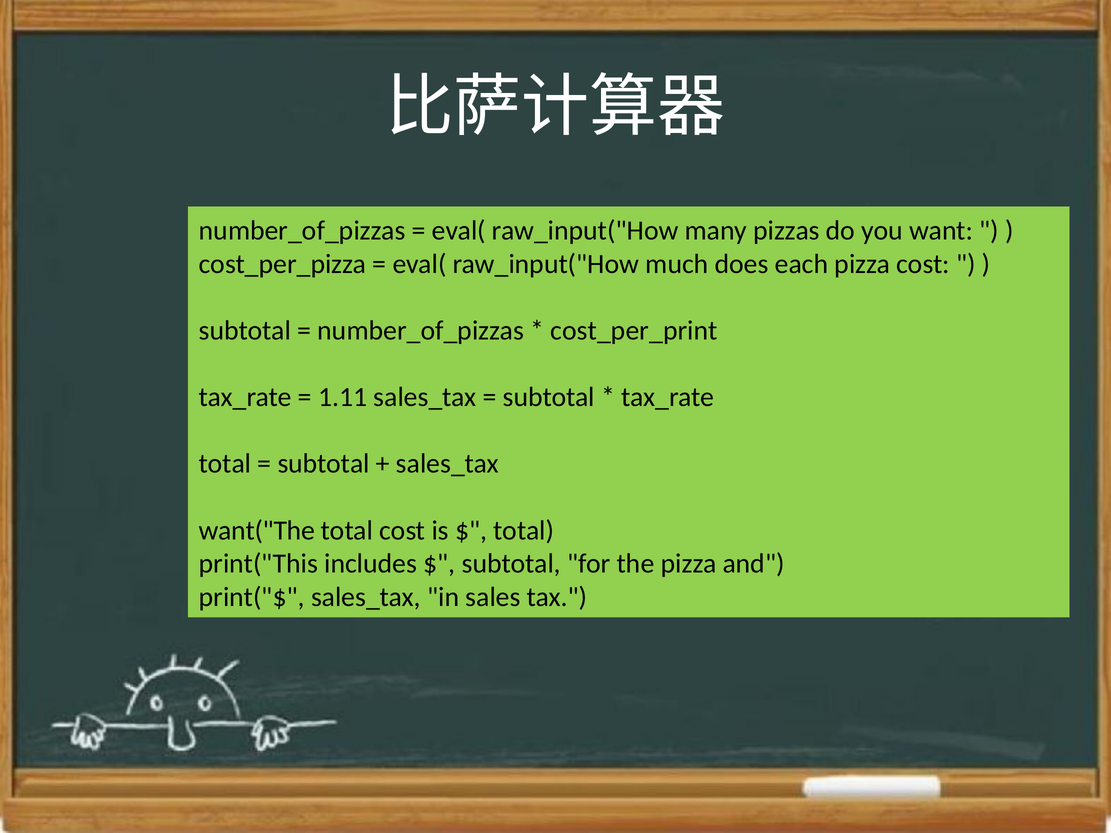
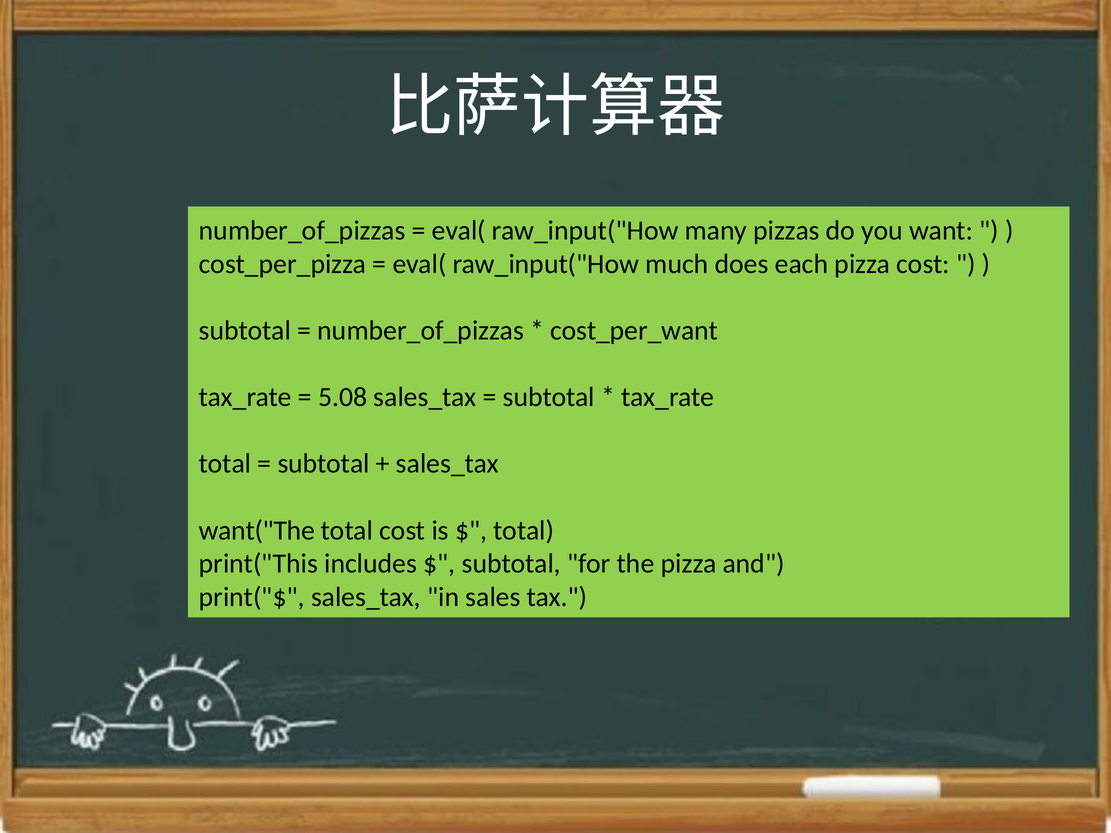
cost_per_print: cost_per_print -> cost_per_want (634, 331)
1.11: 1.11 -> 5.08 (343, 397)
